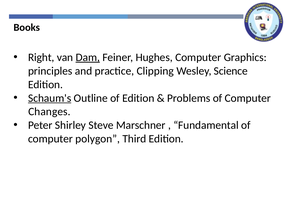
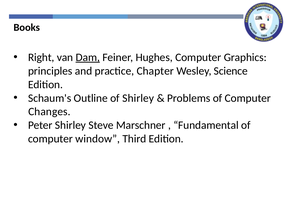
Clipping: Clipping -> Chapter (155, 71)
Schaum's underline: present -> none (50, 98)
of Edition: Edition -> Shirley (138, 98)
polygon: polygon -> window (98, 139)
